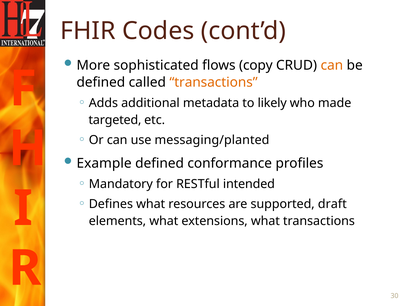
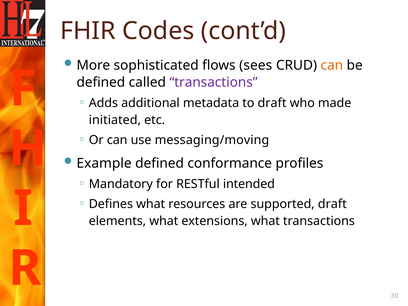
copy: copy -> sees (256, 65)
transactions colour: orange -> purple (214, 82)
to likely: likely -> draft (272, 103)
targeted: targeted -> initiated (115, 120)
messaging/planted: messaging/planted -> messaging/moving (212, 140)
